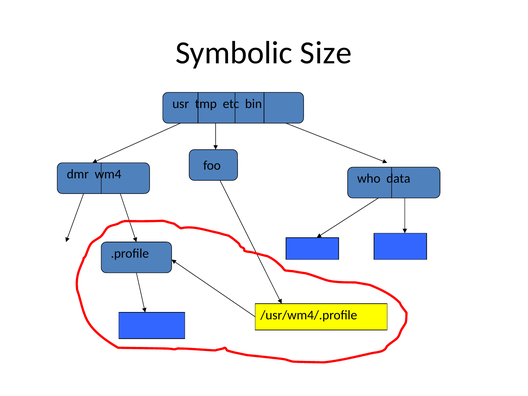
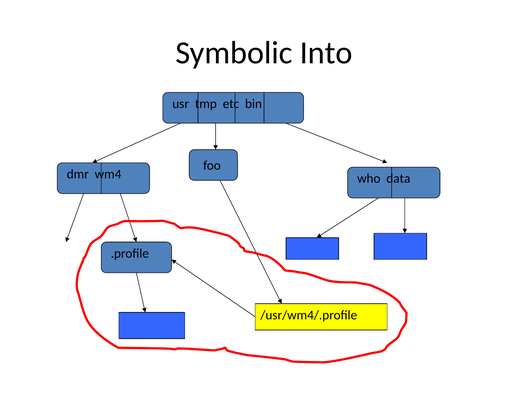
Size: Size -> Into (326, 53)
